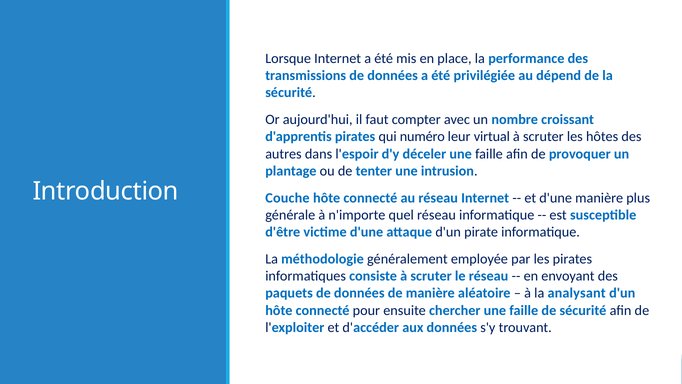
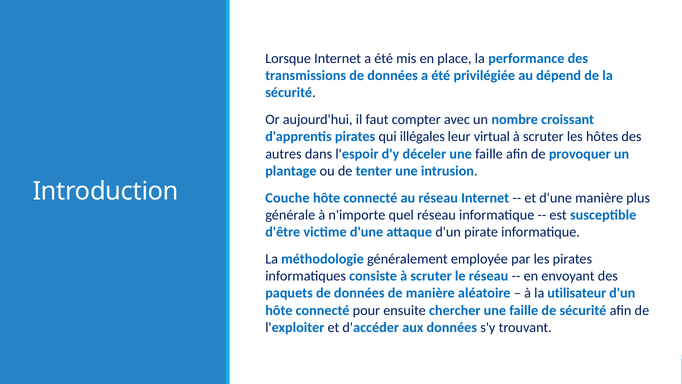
numéro: numéro -> illégales (422, 137)
analysant: analysant -> utilisateur (577, 293)
